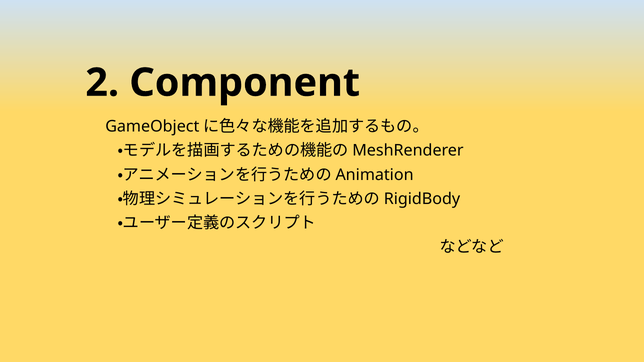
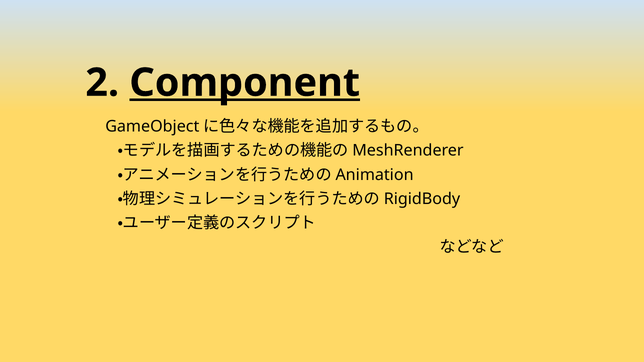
Component underline: none -> present (245, 83)
